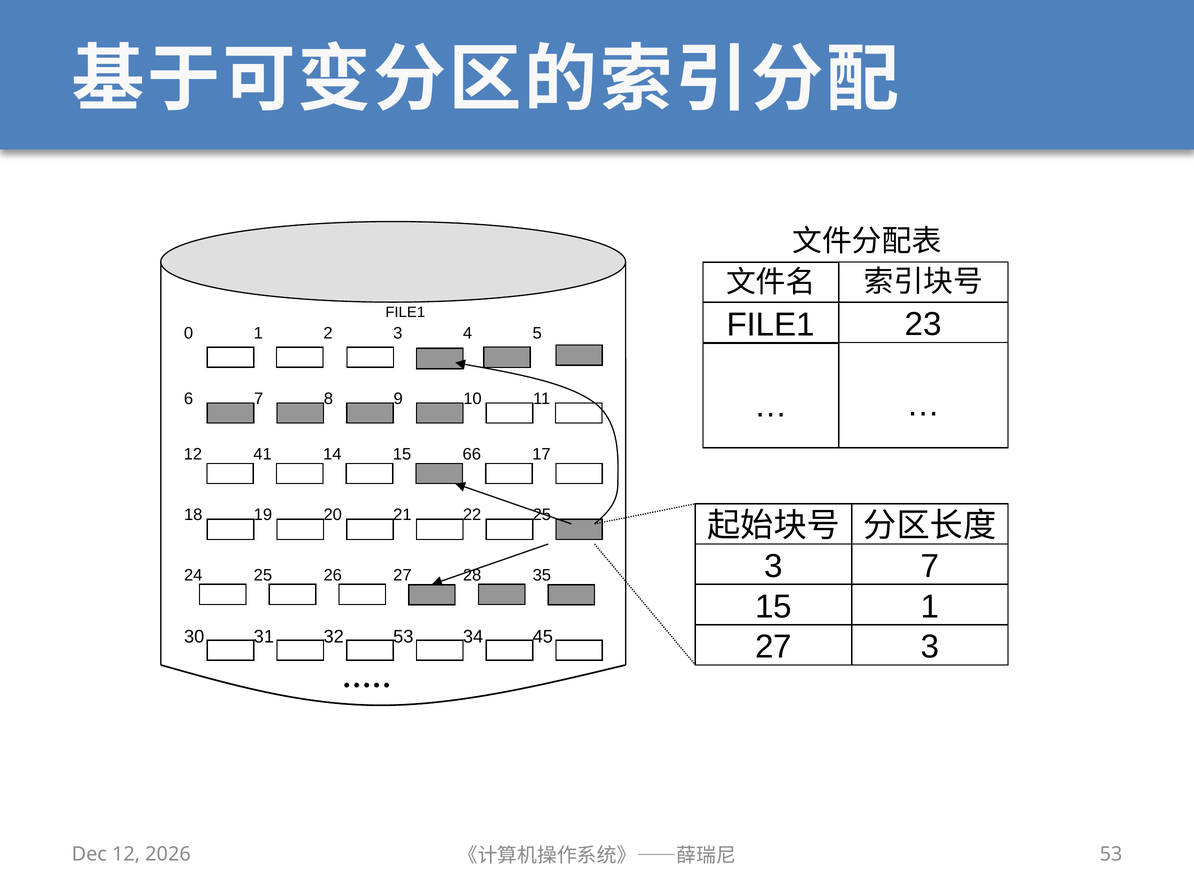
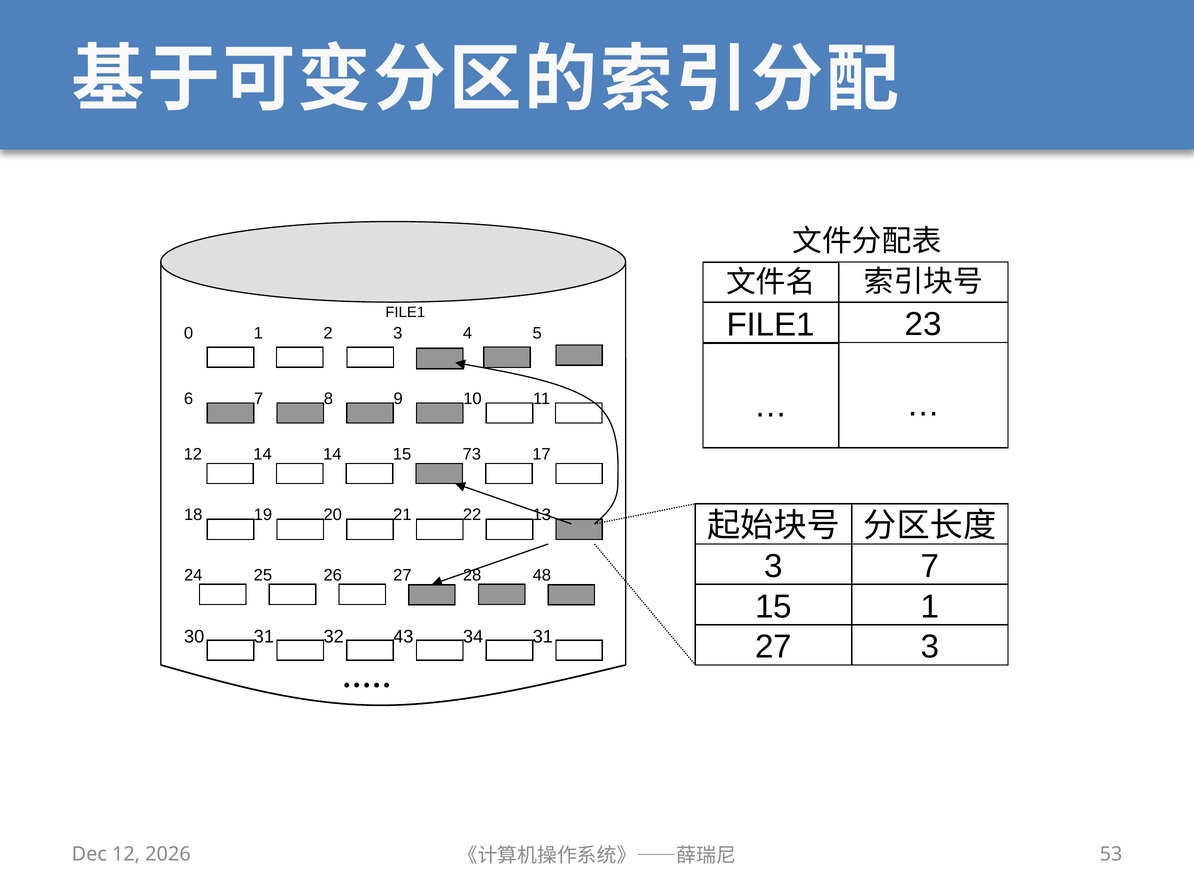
12 41: 41 -> 14 (263, 454)
66: 66 -> 73 (472, 454)
22 25: 25 -> 13 (542, 515)
35: 35 -> 48 (542, 575)
32 53: 53 -> 43 (403, 637)
34 45: 45 -> 31 (543, 637)
